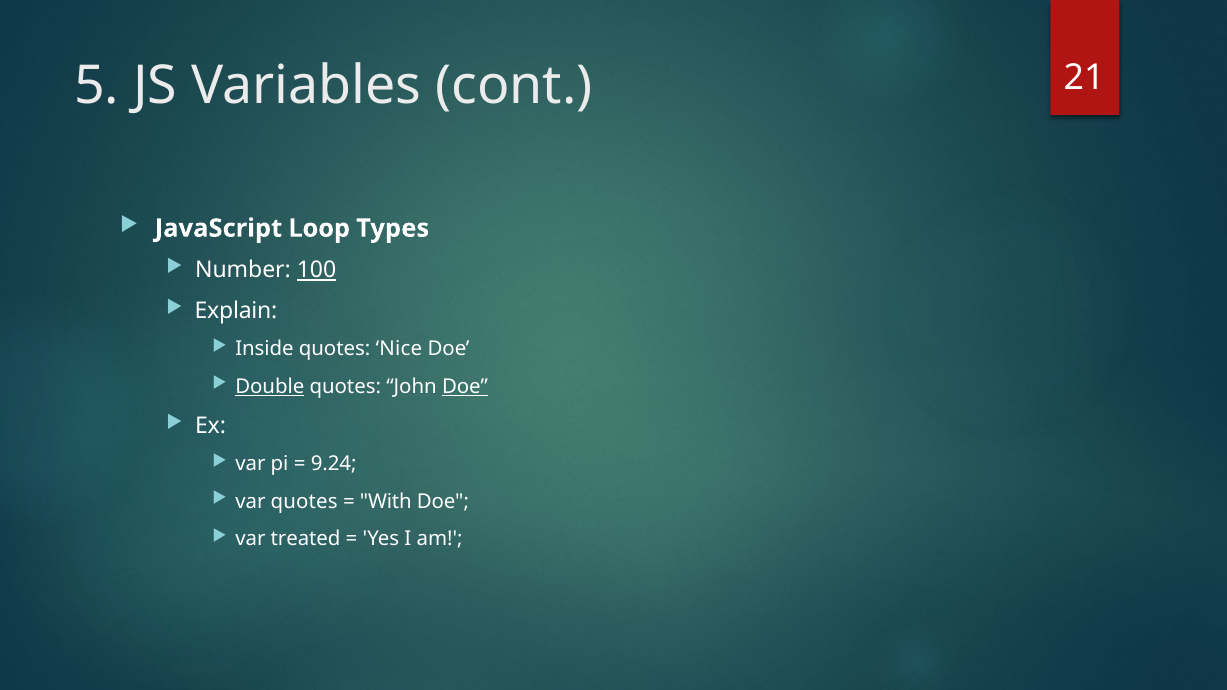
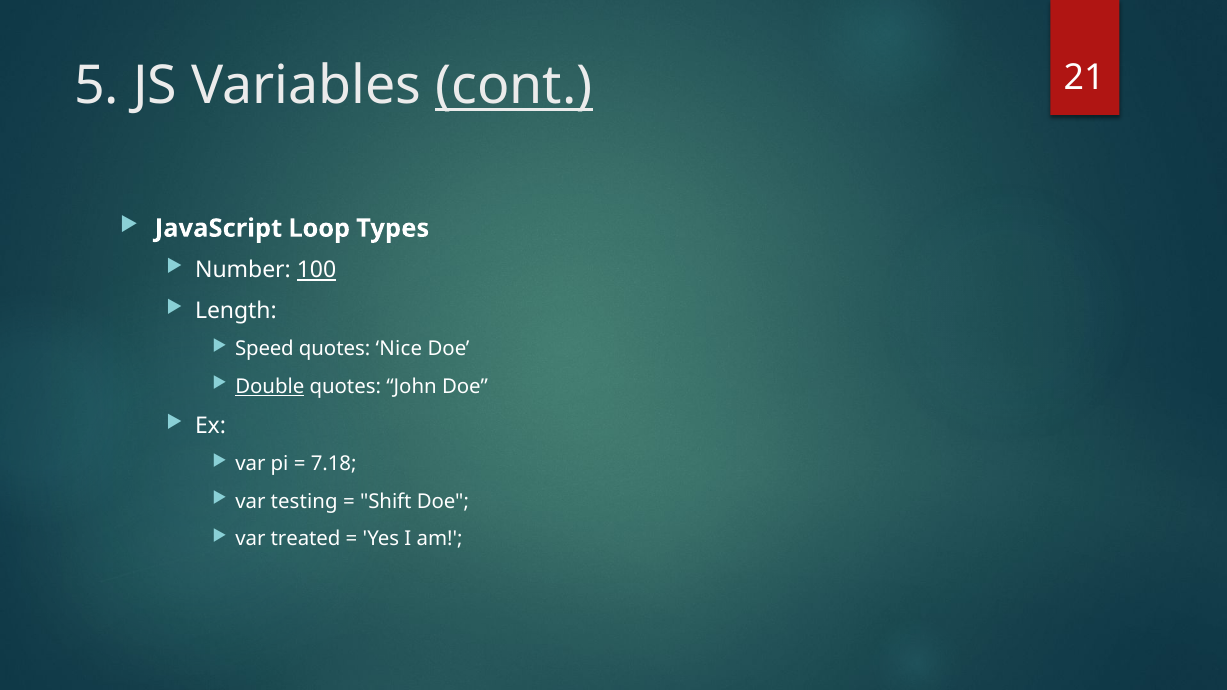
cont underline: none -> present (514, 86)
Explain: Explain -> Length (236, 311)
Inside: Inside -> Speed (265, 349)
Doe underline: present -> none (465, 386)
9.24: 9.24 -> 7.18 (334, 464)
var quotes: quotes -> testing (304, 502)
With: With -> Shift (386, 502)
